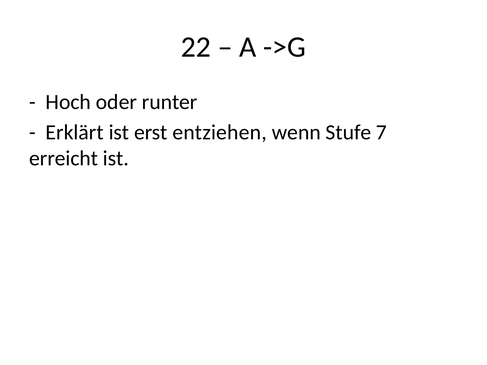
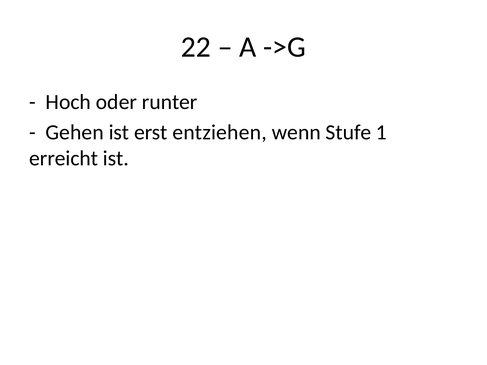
Erklärt: Erklärt -> Gehen (75, 132)
7: 7 -> 1 (381, 132)
